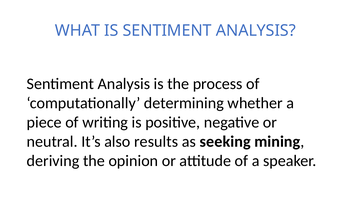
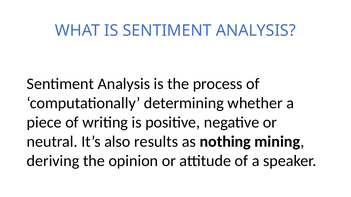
seeking: seeking -> nothing (225, 142)
